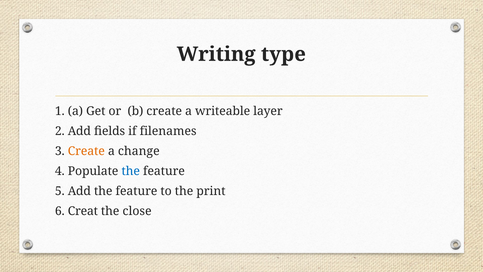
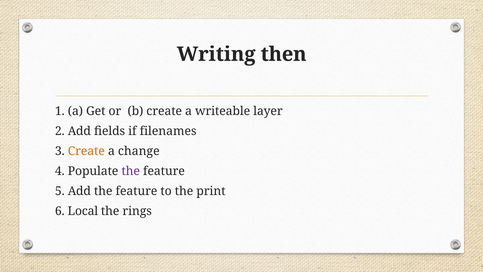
type: type -> then (284, 54)
the colour: blue -> purple (131, 171)
Creat: Creat -> Local (83, 211)
close: close -> rings (137, 211)
